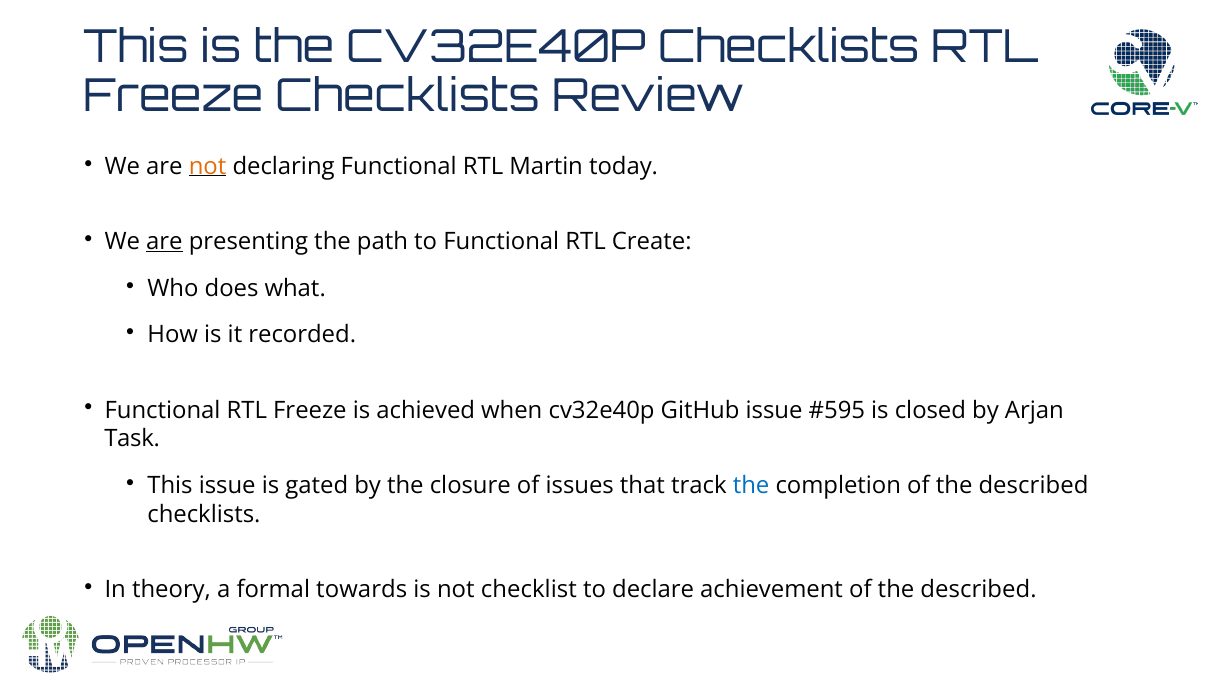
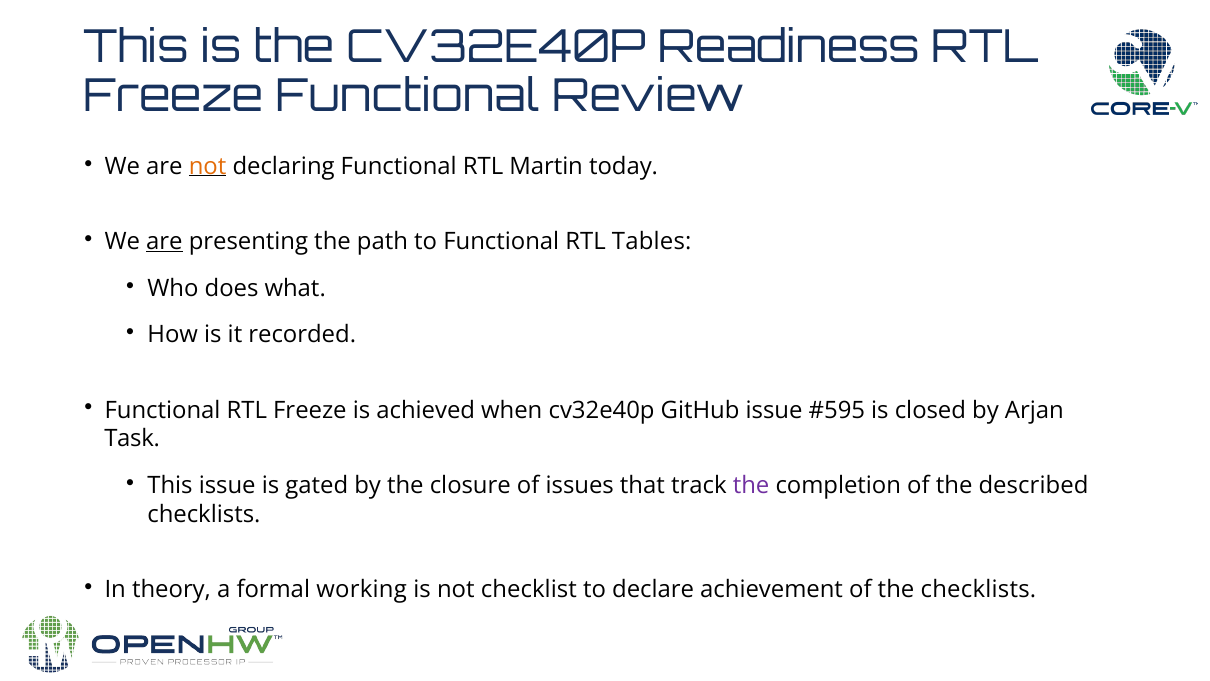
CV32E40P Checklists: Checklists -> Readiness (789, 47)
Freeze Checklists: Checklists -> Functional (408, 96)
Create: Create -> Tables (652, 241)
the colour: blue -> purple (751, 485)
towards: towards -> working (362, 589)
achievement of the described: described -> checklists (978, 589)
